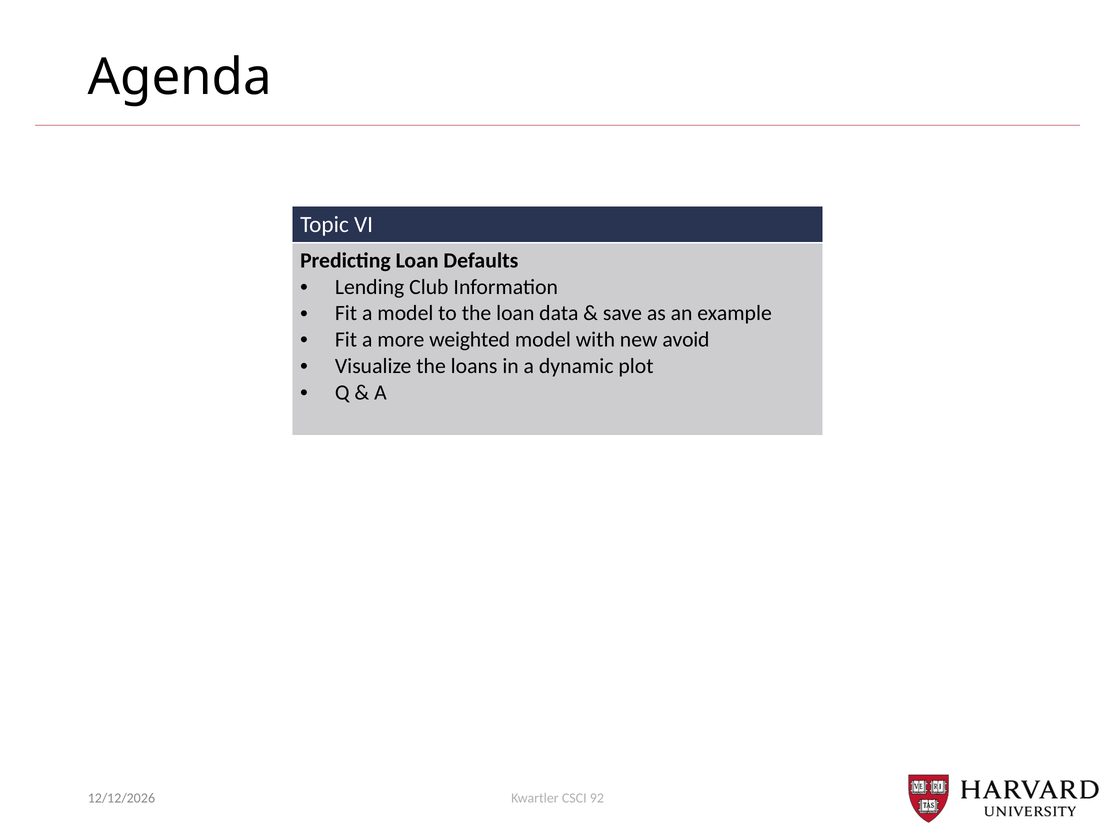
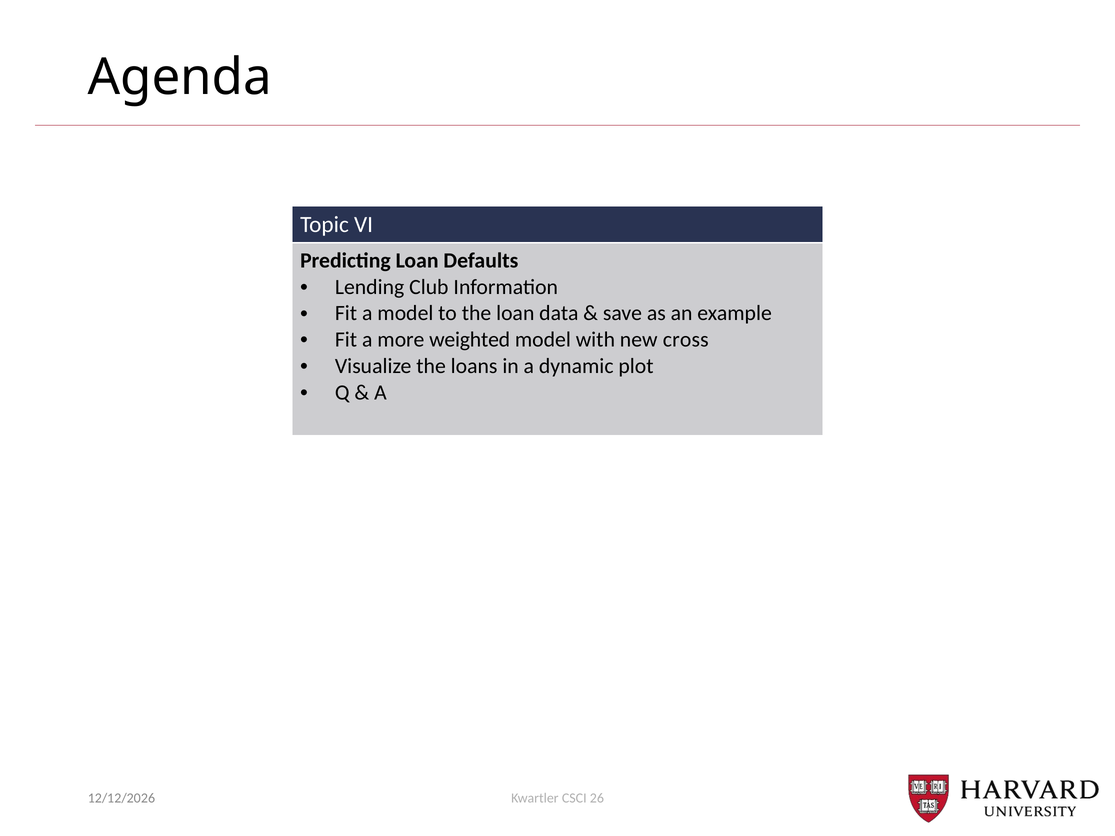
avoid: avoid -> cross (686, 340)
92: 92 -> 26 (597, 798)
